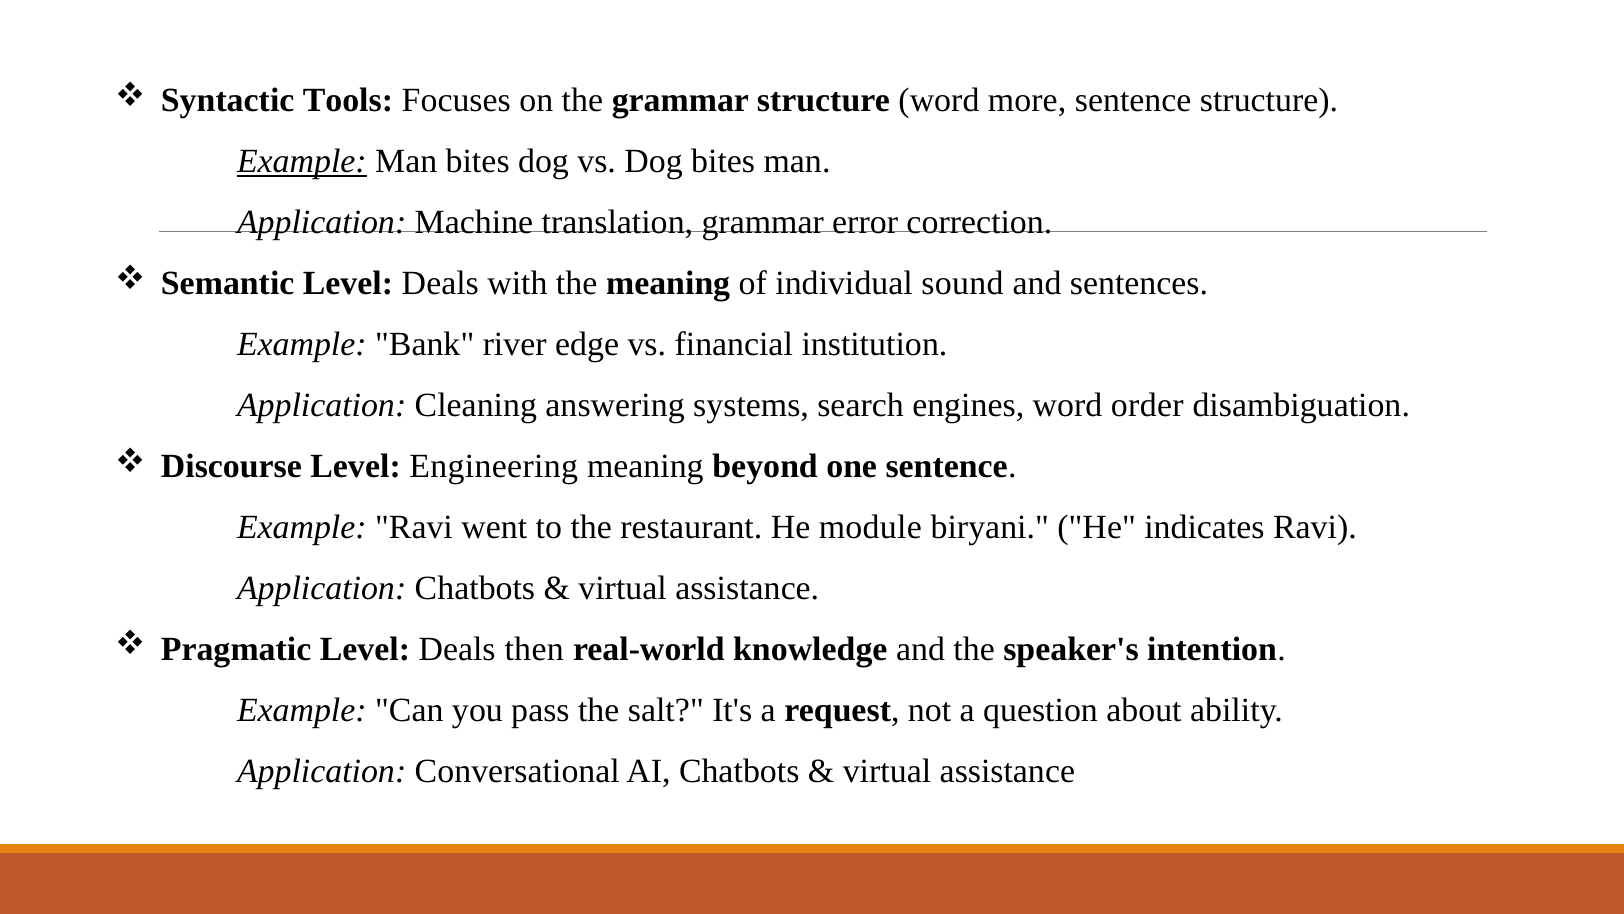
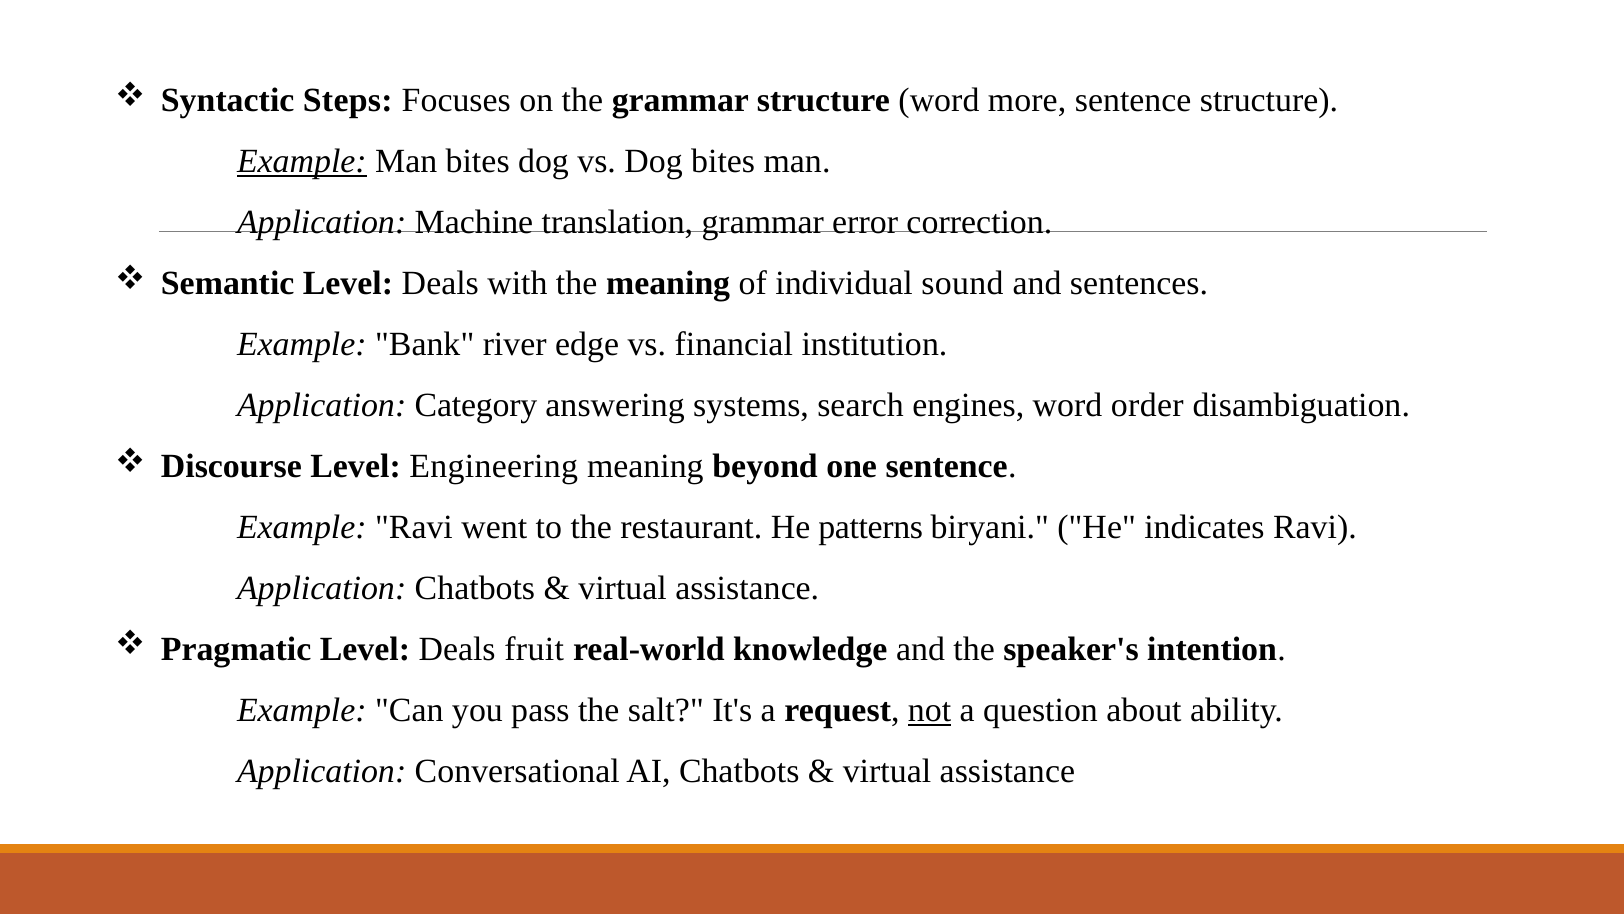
Tools: Tools -> Steps (348, 101)
Cleaning: Cleaning -> Category (476, 405)
module: module -> patterns (871, 527)
then: then -> fruit (534, 649)
not underline: none -> present (930, 710)
